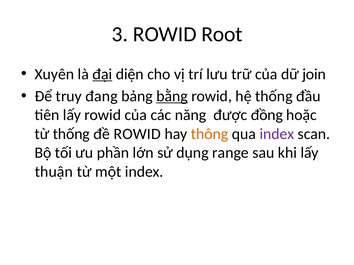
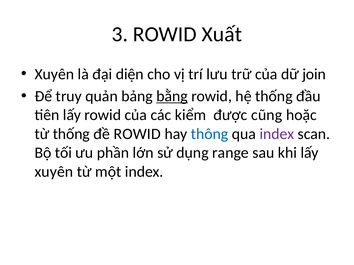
Root: Root -> Xuất (222, 34)
đại underline: present -> none (102, 74)
đang: đang -> quản (102, 96)
năng: năng -> kiểm (191, 115)
đồng: đồng -> cũng (267, 115)
thông colour: orange -> blue (210, 134)
thuận: thuận -> xuyên (54, 172)
